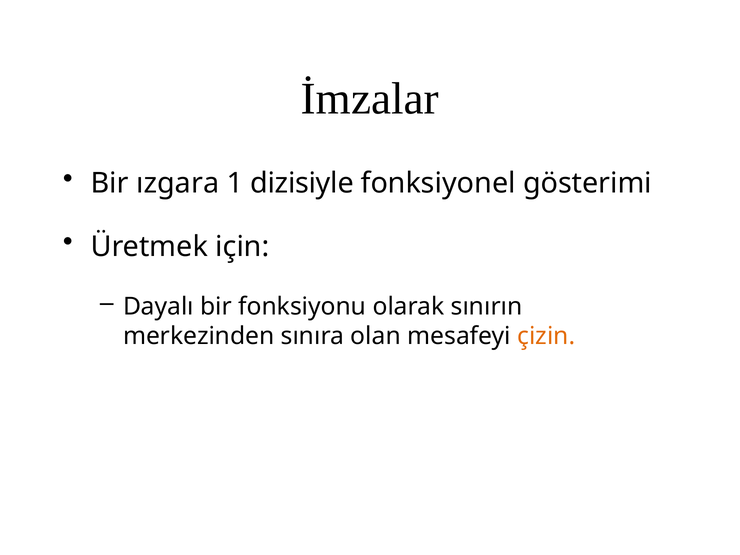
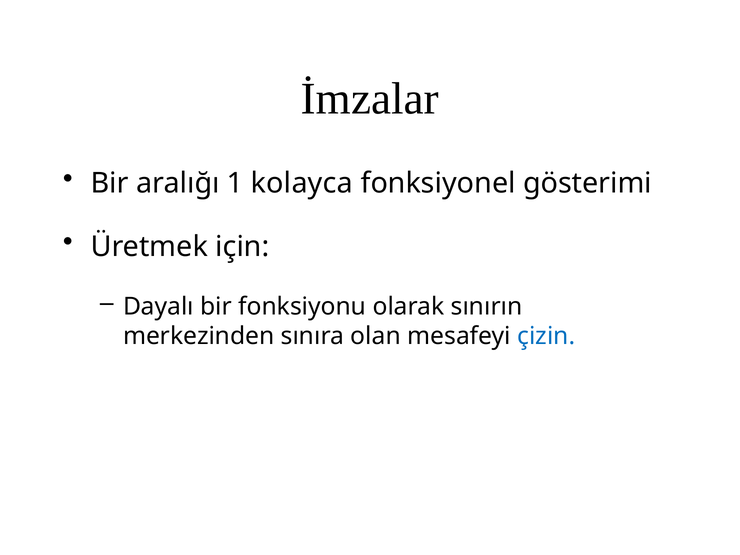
ızgara: ızgara -> aralığı (178, 183)
dizisiyle: dizisiyle -> kolayca (302, 183)
çizin colour: orange -> blue (546, 336)
